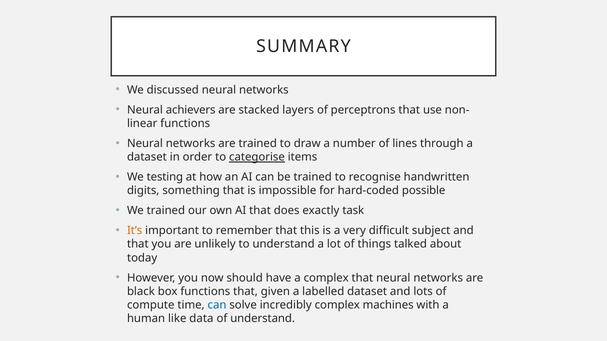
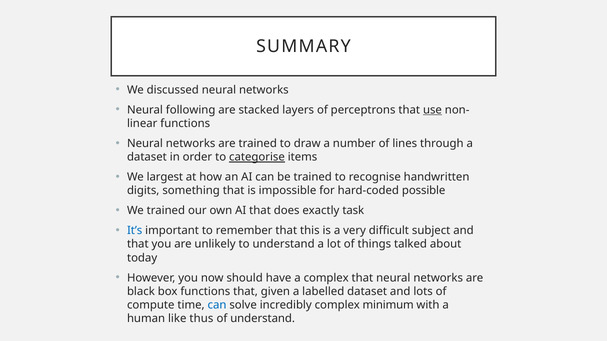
achievers: achievers -> following (191, 110)
use underline: none -> present (432, 110)
testing: testing -> largest (165, 177)
It’s colour: orange -> blue (135, 231)
machines: machines -> minimum (388, 305)
data: data -> thus (201, 319)
